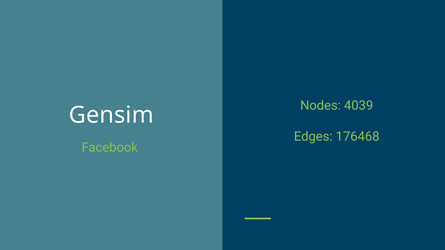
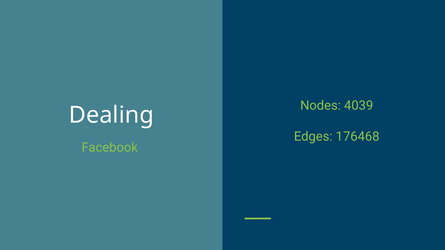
Gensim: Gensim -> Dealing (111, 115)
